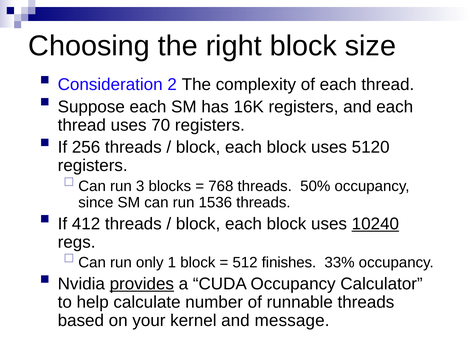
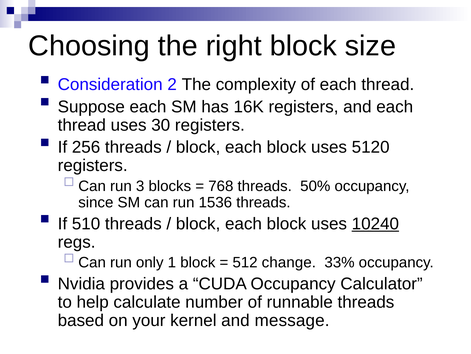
70: 70 -> 30 (161, 125)
412: 412 -> 510 (86, 223)
finishes: finishes -> change (289, 262)
provides underline: present -> none (142, 283)
